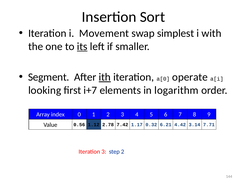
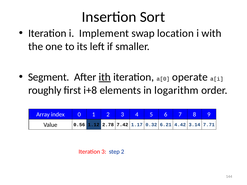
Movement: Movement -> Implement (104, 33)
simplest: simplest -> location (176, 33)
its underline: present -> none (82, 46)
looking: looking -> roughly (45, 90)
i+7: i+7 -> i+8 (90, 90)
